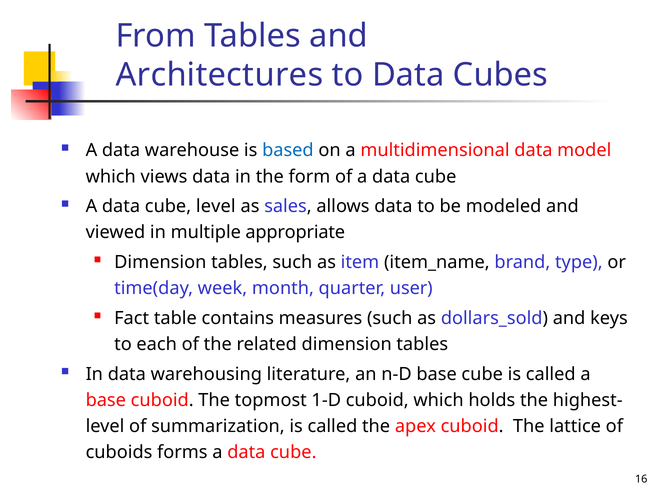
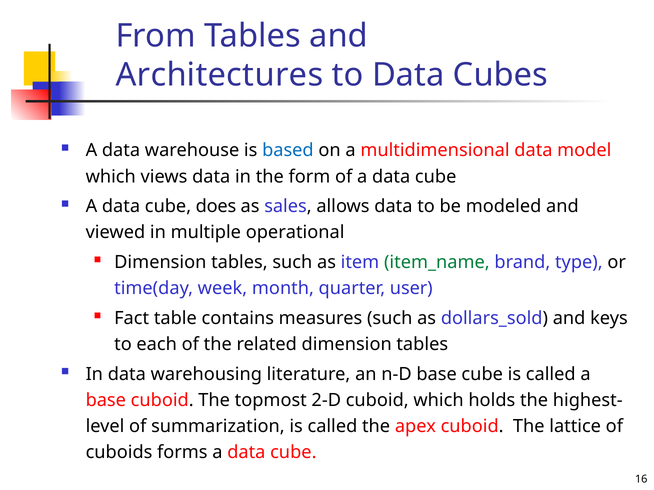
cube level: level -> does (216, 207)
appropriate: appropriate -> operational (295, 233)
item_name colour: black -> green (437, 263)
1-D: 1-D -> 2-D (326, 401)
